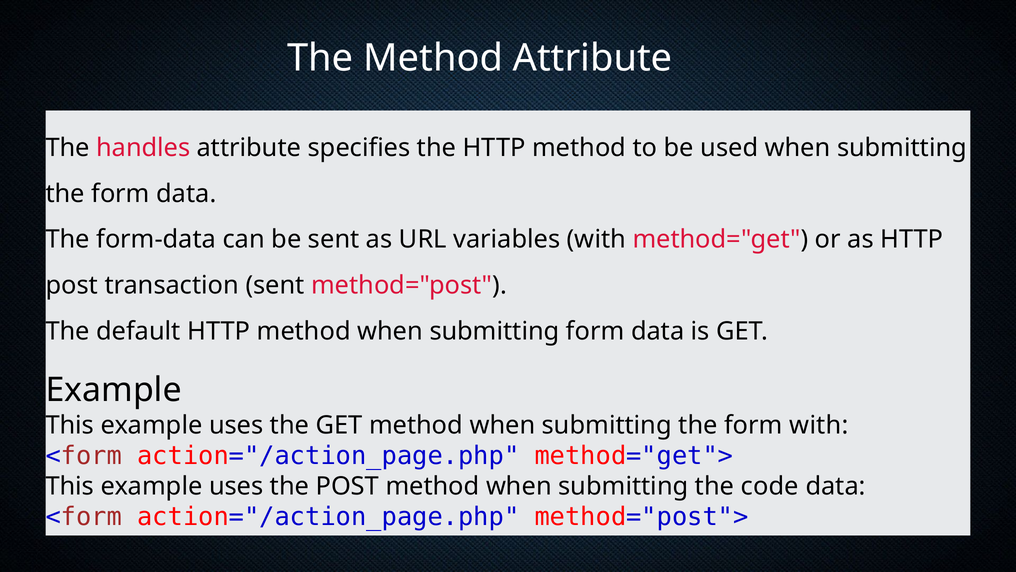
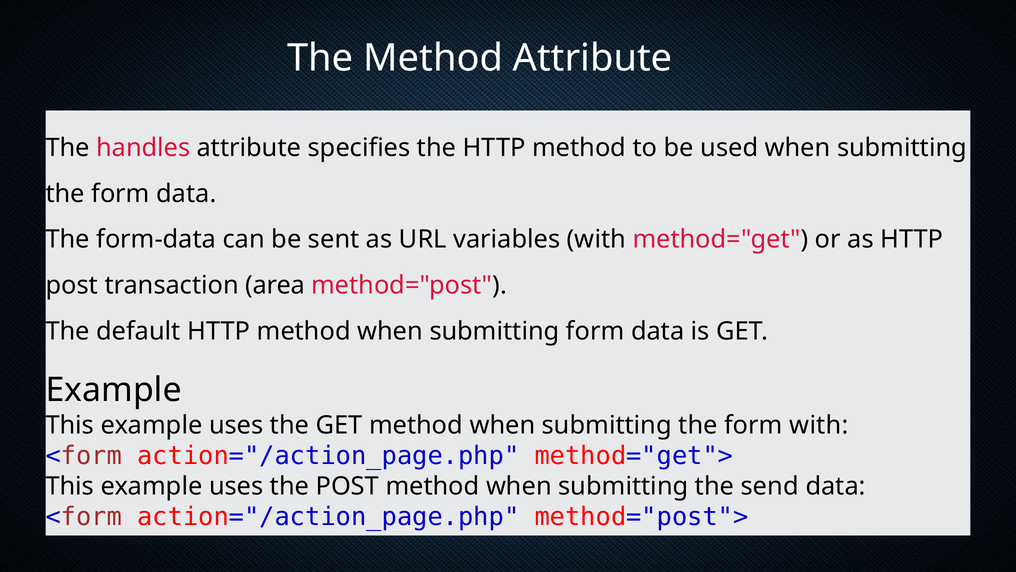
transaction sent: sent -> area (275, 285)
code: code -> send (770, 486)
